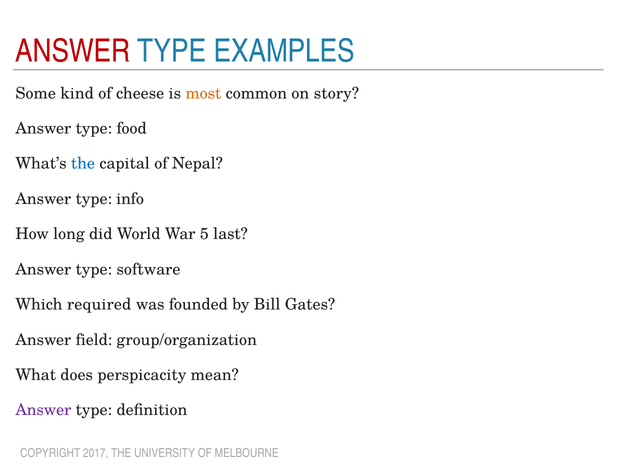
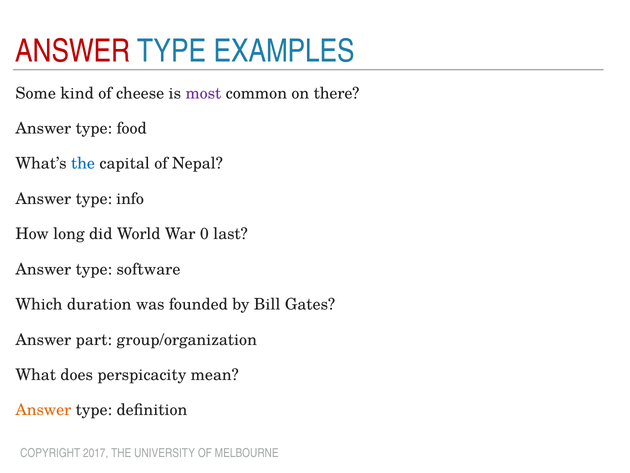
most colour: orange -> purple (203, 93)
story: story -> there (337, 93)
5: 5 -> 0 (204, 234)
required: required -> duration (99, 304)
field: field -> part (94, 339)
Answer colour: purple -> orange (43, 410)
